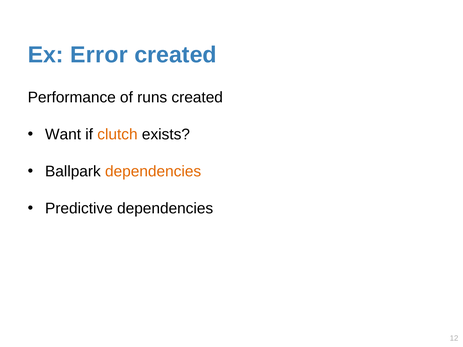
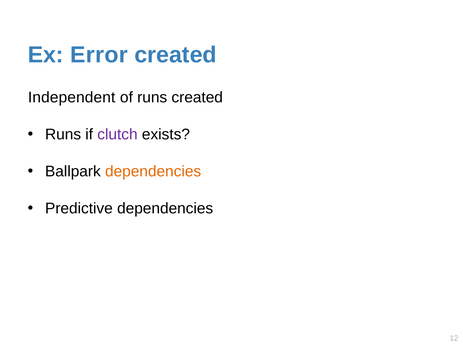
Performance: Performance -> Independent (72, 97)
Want: Want -> Runs (63, 135)
clutch colour: orange -> purple (117, 135)
